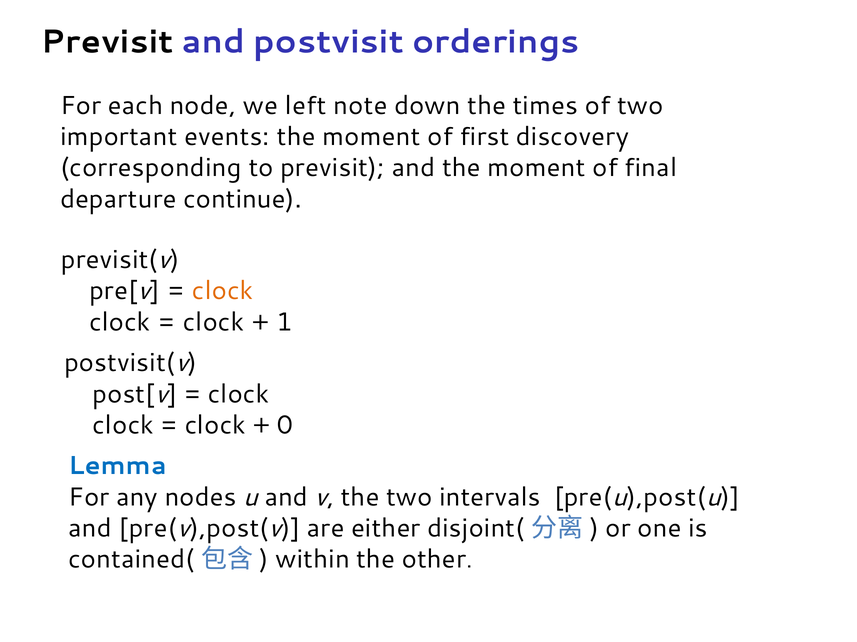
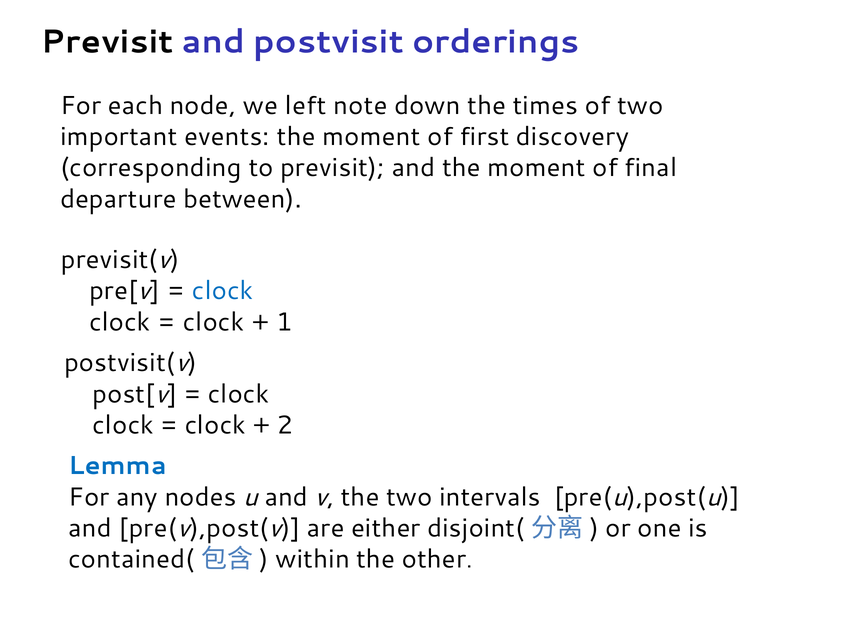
continue: continue -> between (243, 199)
clock colour: orange -> blue (223, 291)
0: 0 -> 2 (285, 426)
